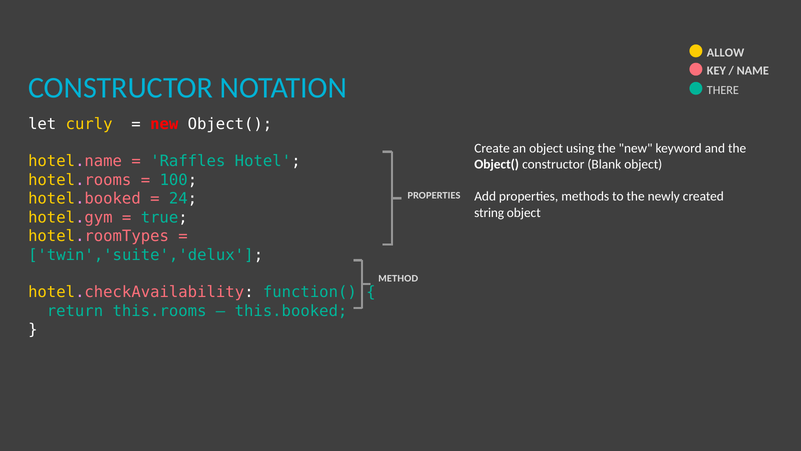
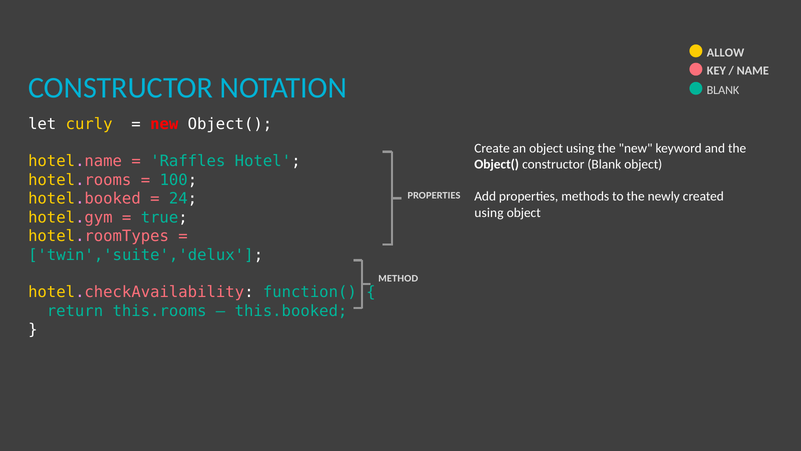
THERE: THERE -> BLANK (723, 90)
string: string -> using (489, 212)
